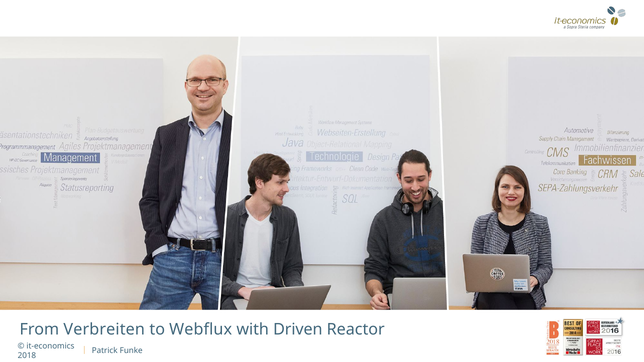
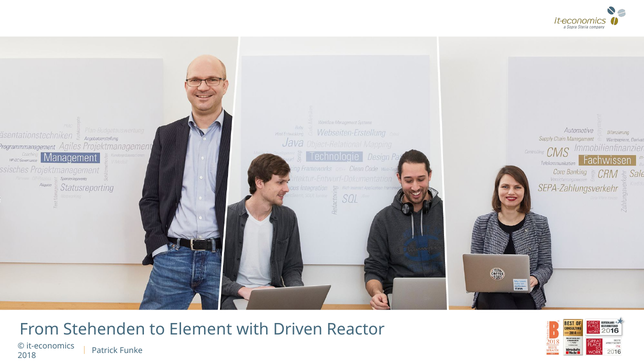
Verbreiten: Verbreiten -> Stehenden (104, 330)
Webflux: Webflux -> Element (201, 330)
